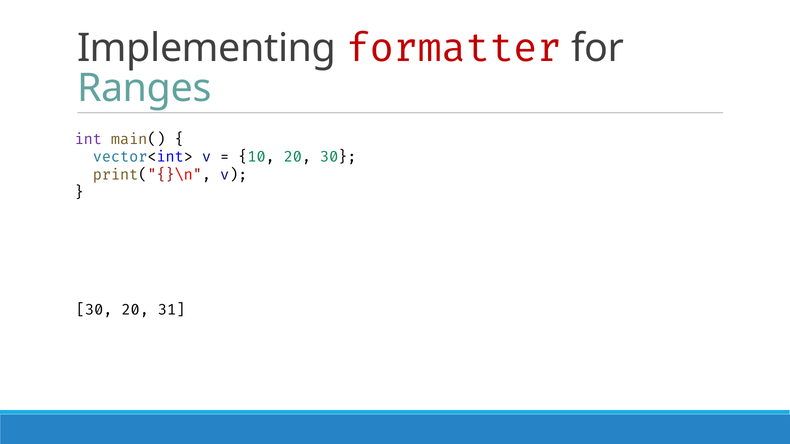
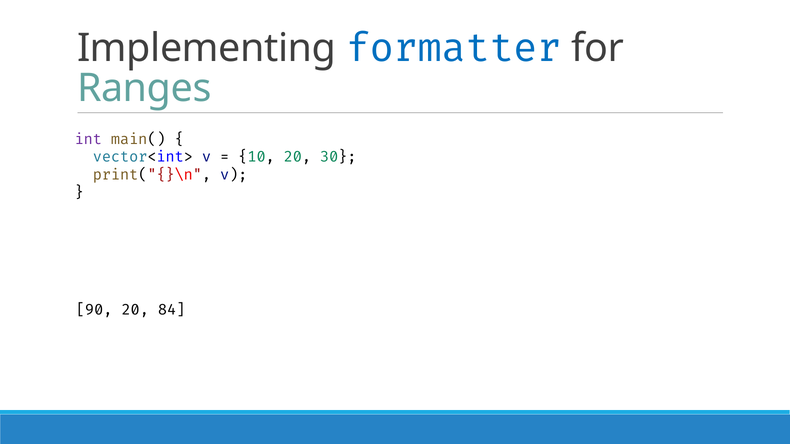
formatter colour: red -> blue (454, 48)
30: 30 -> 90 (94, 310)
31: 31 -> 84 (172, 310)
